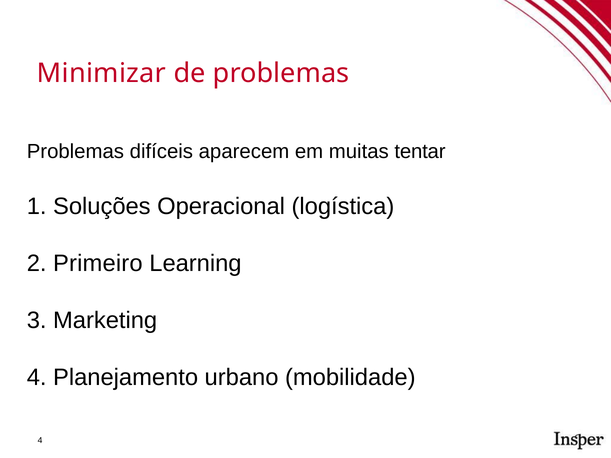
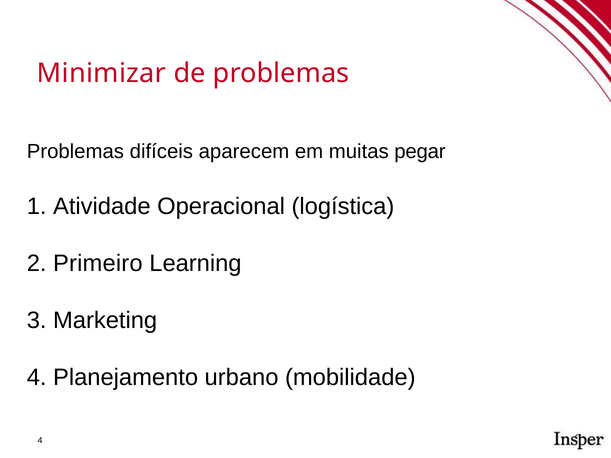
tentar: tentar -> pegar (420, 151)
Soluções: Soluções -> Atividade (102, 207)
